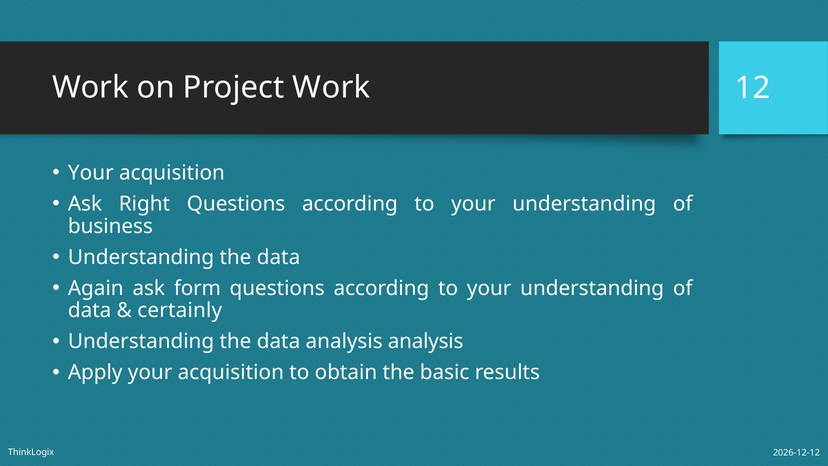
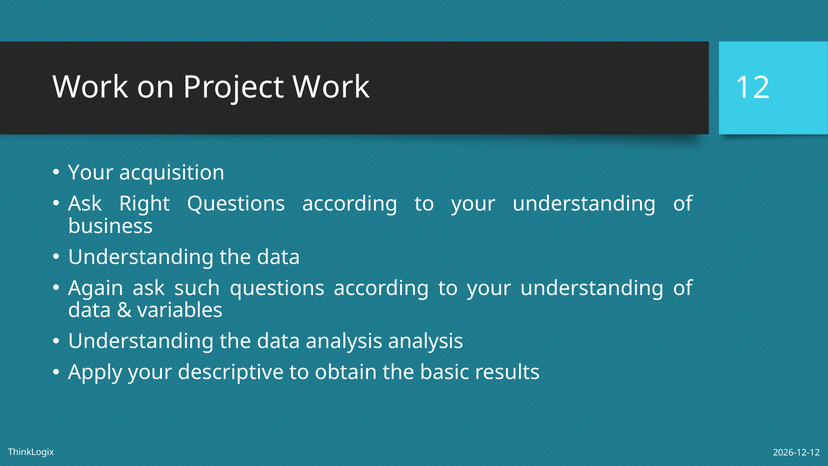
form: form -> such (197, 288)
certainly: certainly -> variables (180, 310)
Apply your acquisition: acquisition -> descriptive (231, 372)
